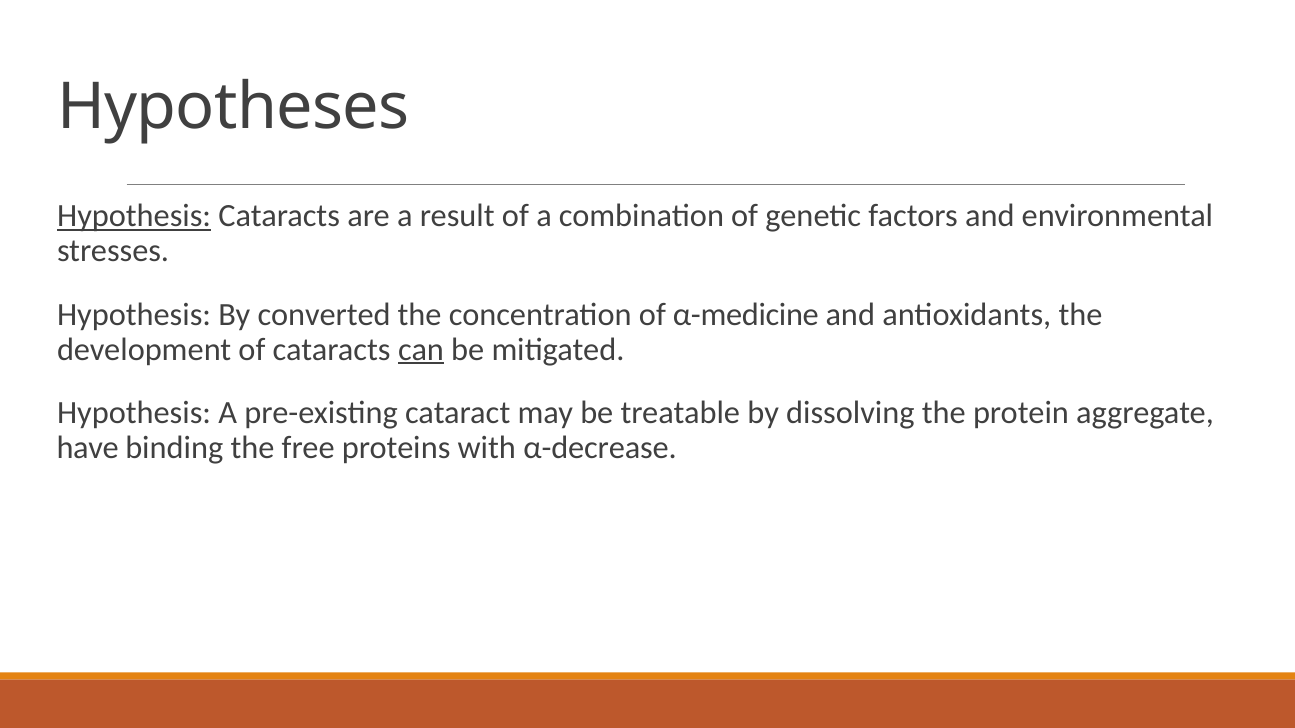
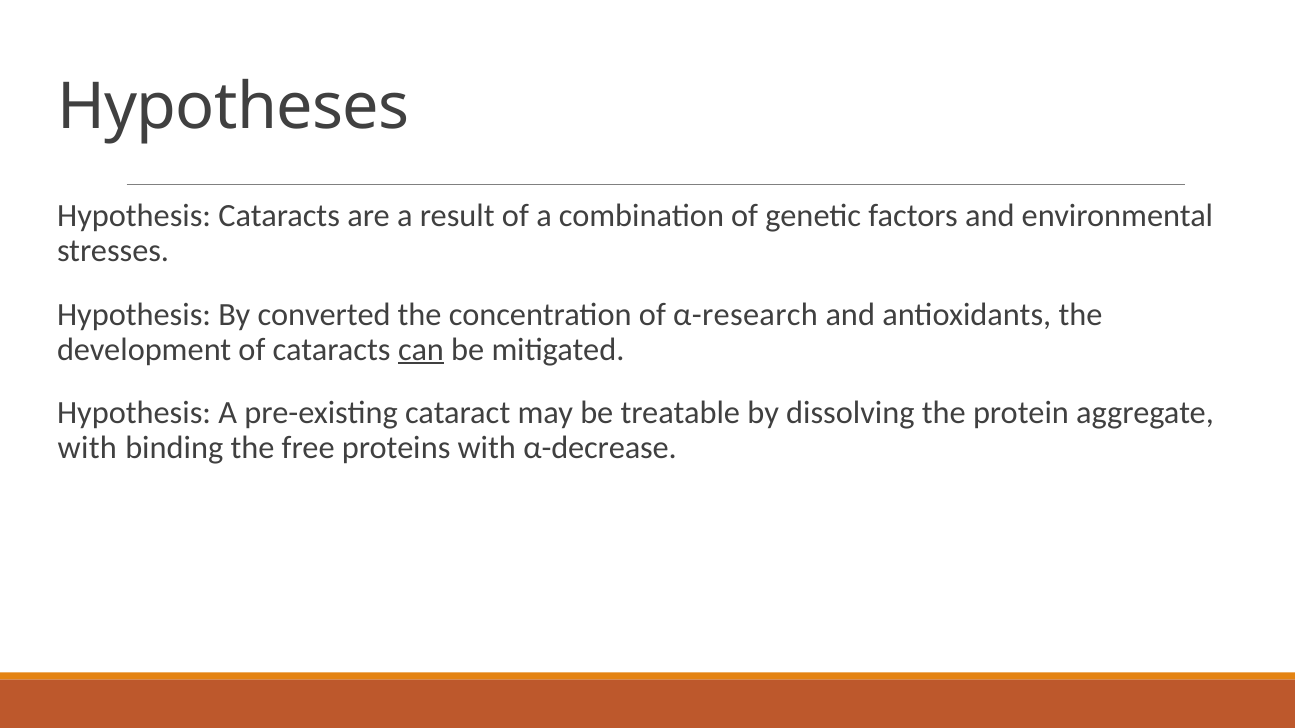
Hypothesis underline: present -> none (134, 216)
α-medicine: α-medicine -> α-research (746, 315)
have: have -> with (87, 448)
